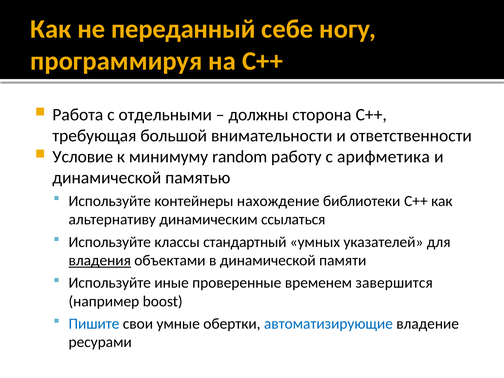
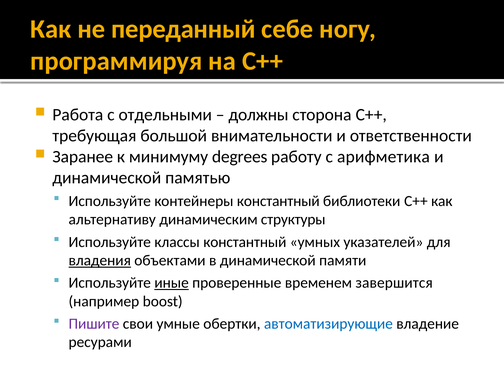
Условие: Условие -> Заранее (83, 157)
random: random -> degrees (240, 157)
контейнеры нахождение: нахождение -> константный (278, 201)
ссылаться: ссылаться -> структуры (293, 220)
классы стандартный: стандартный -> константный (245, 242)
иные underline: none -> present (172, 283)
Пишите colour: blue -> purple (94, 324)
